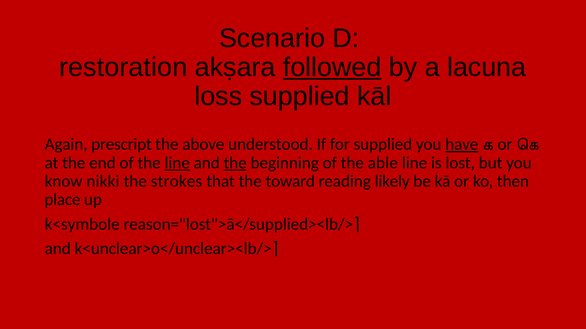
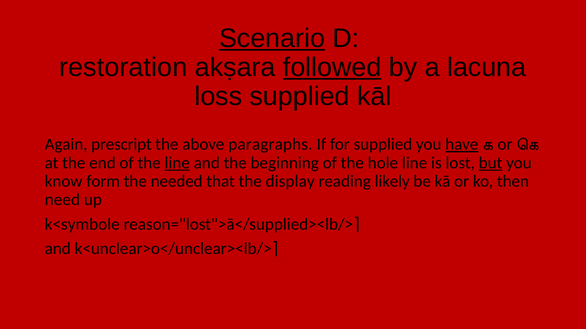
Scenario underline: none -> present (272, 38)
understood: understood -> paragraphs (270, 145)
the underline: present -> none (235, 163)
able: able -> hole (383, 163)
but underline: none -> present (491, 163)
nikki: nikki -> form (103, 182)
strokes: strokes -> needed (177, 182)
toward: toward -> display (290, 182)
place: place -> need (62, 200)
